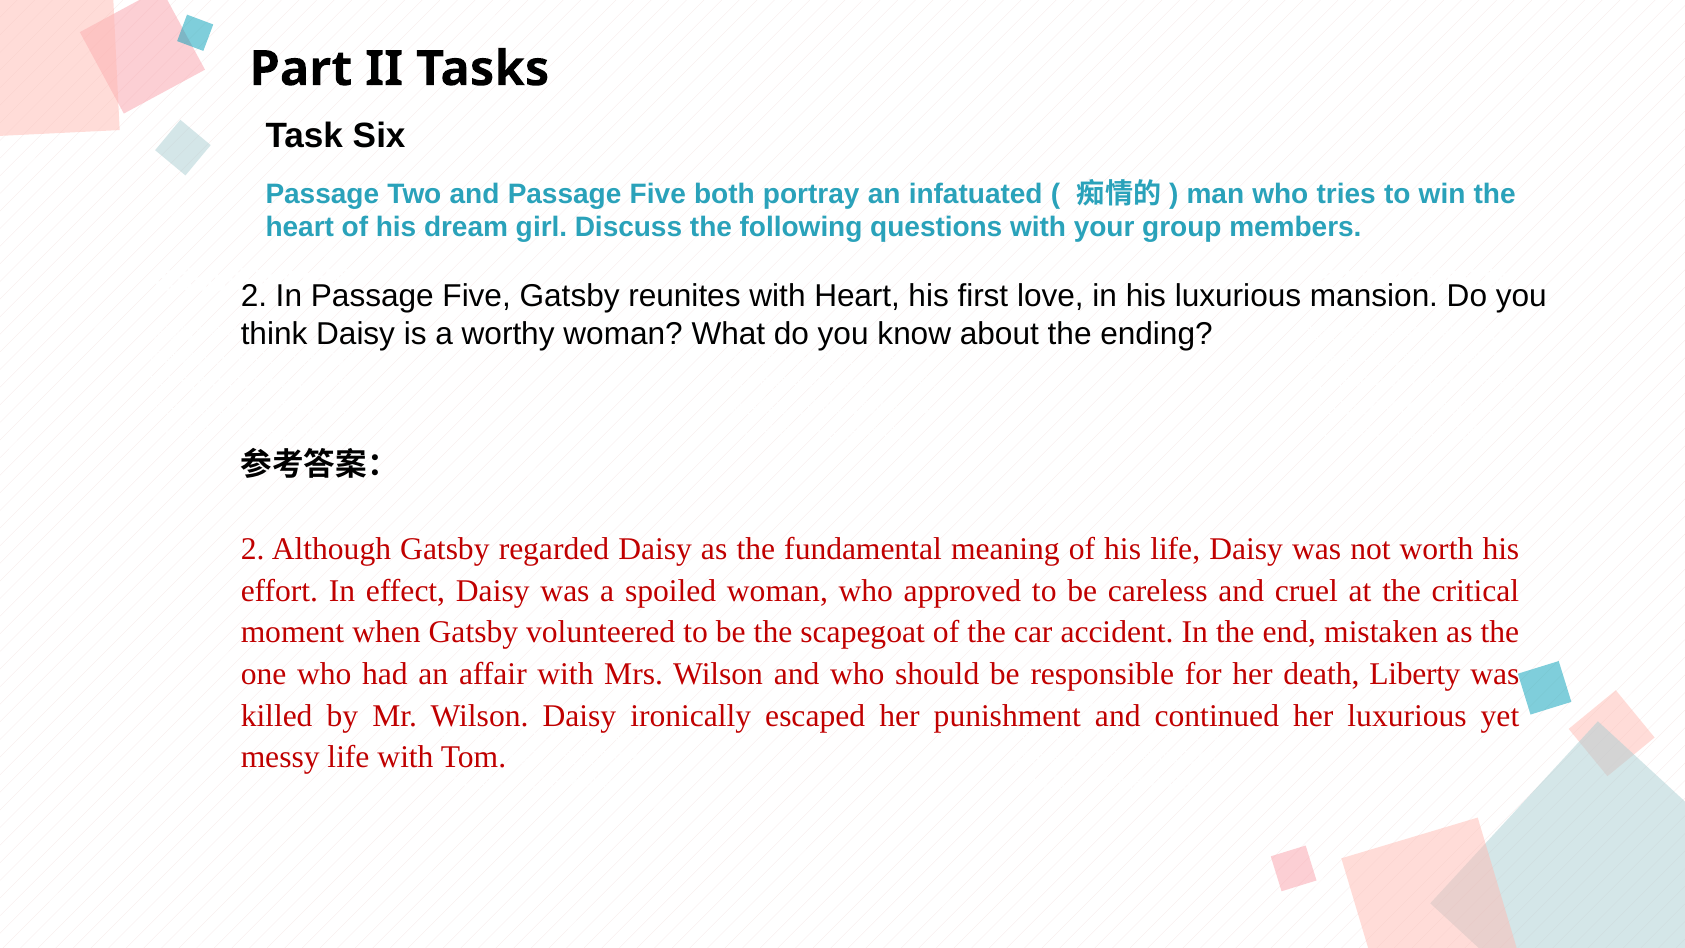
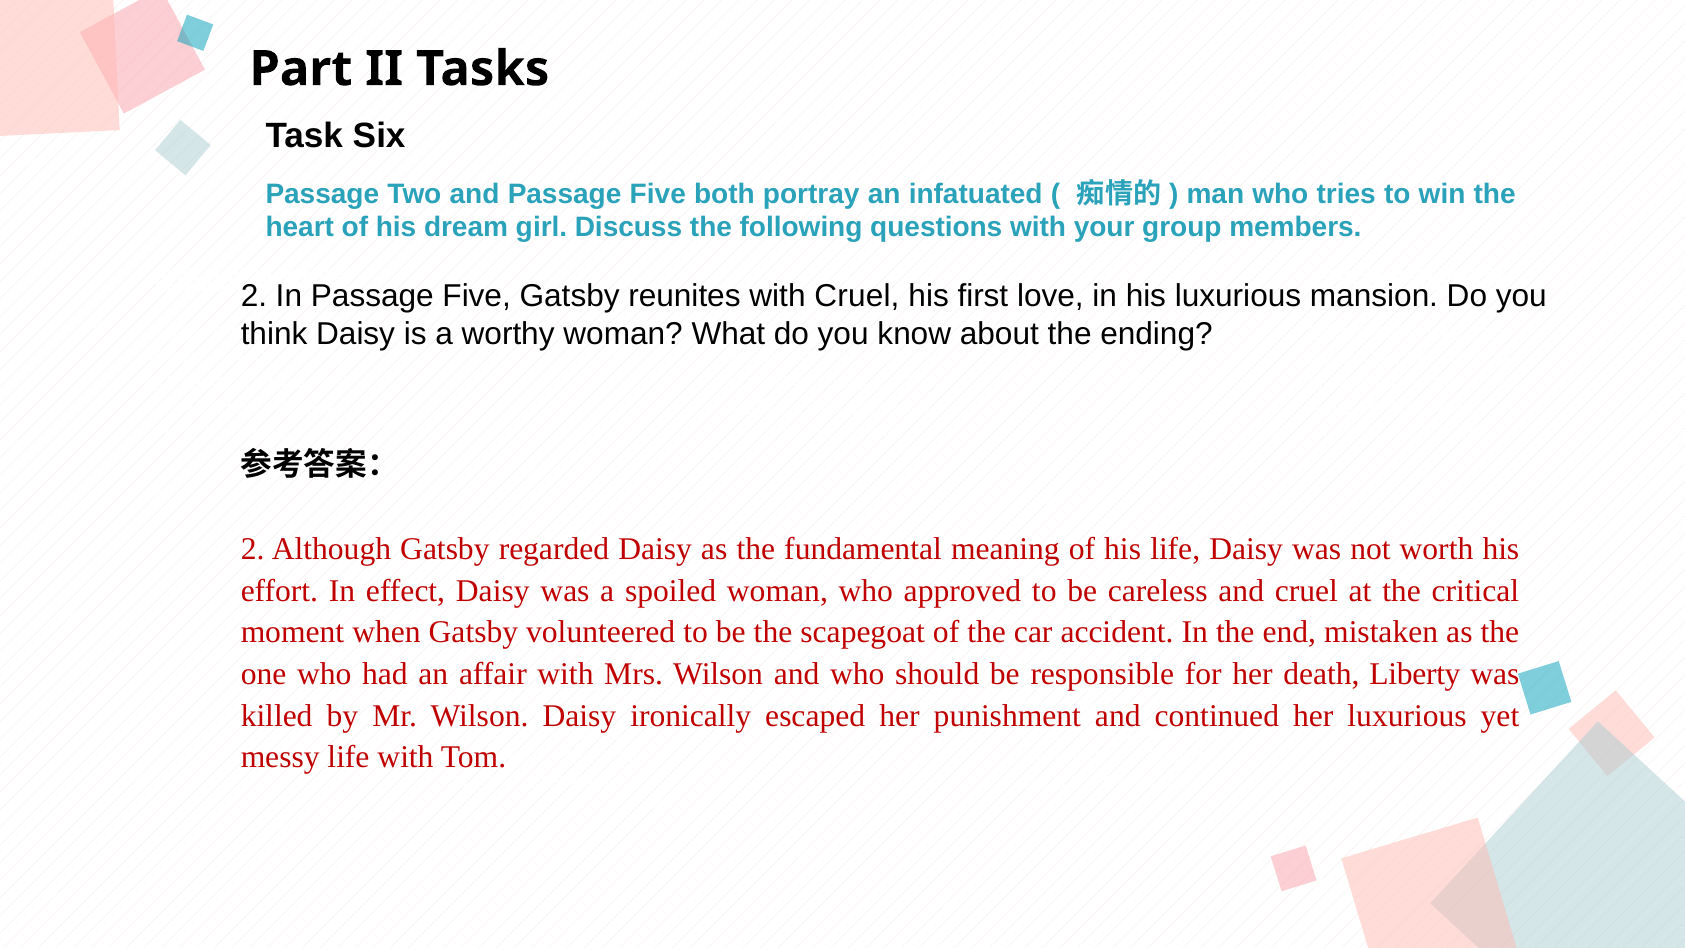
with Heart: Heart -> Cruel (857, 296)
